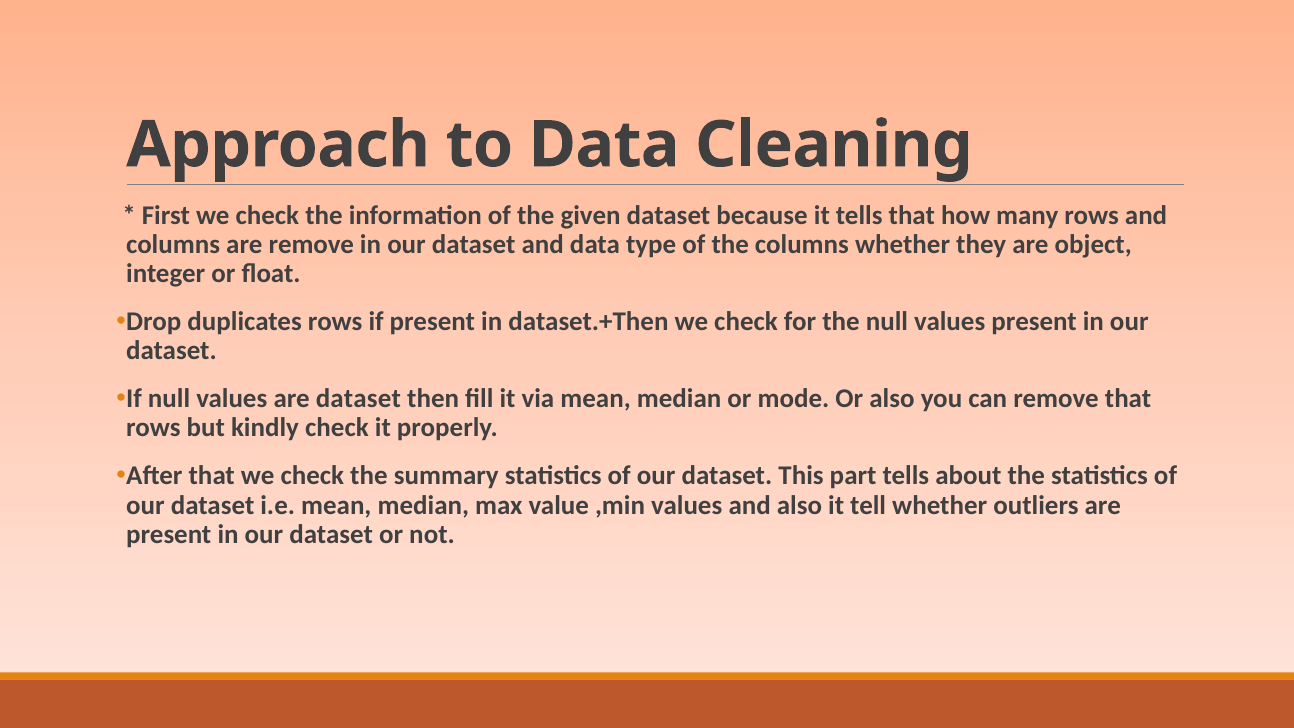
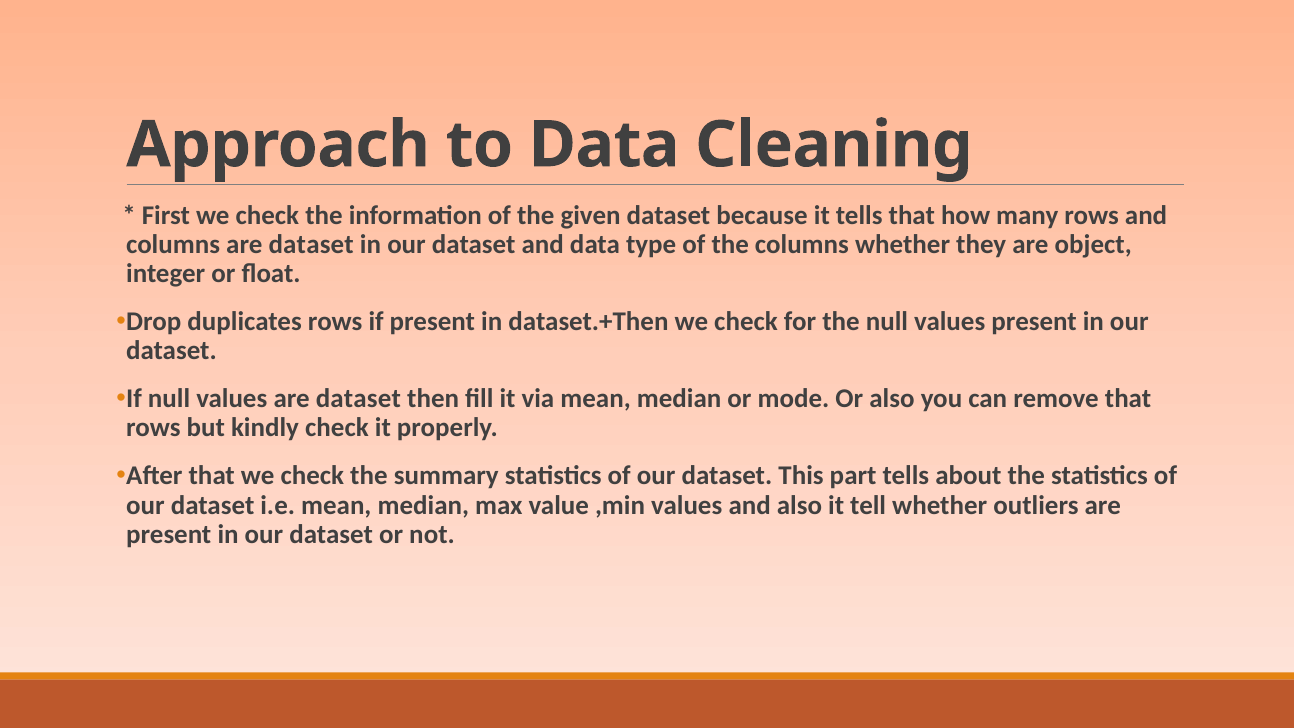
columns are remove: remove -> dataset (311, 244)
